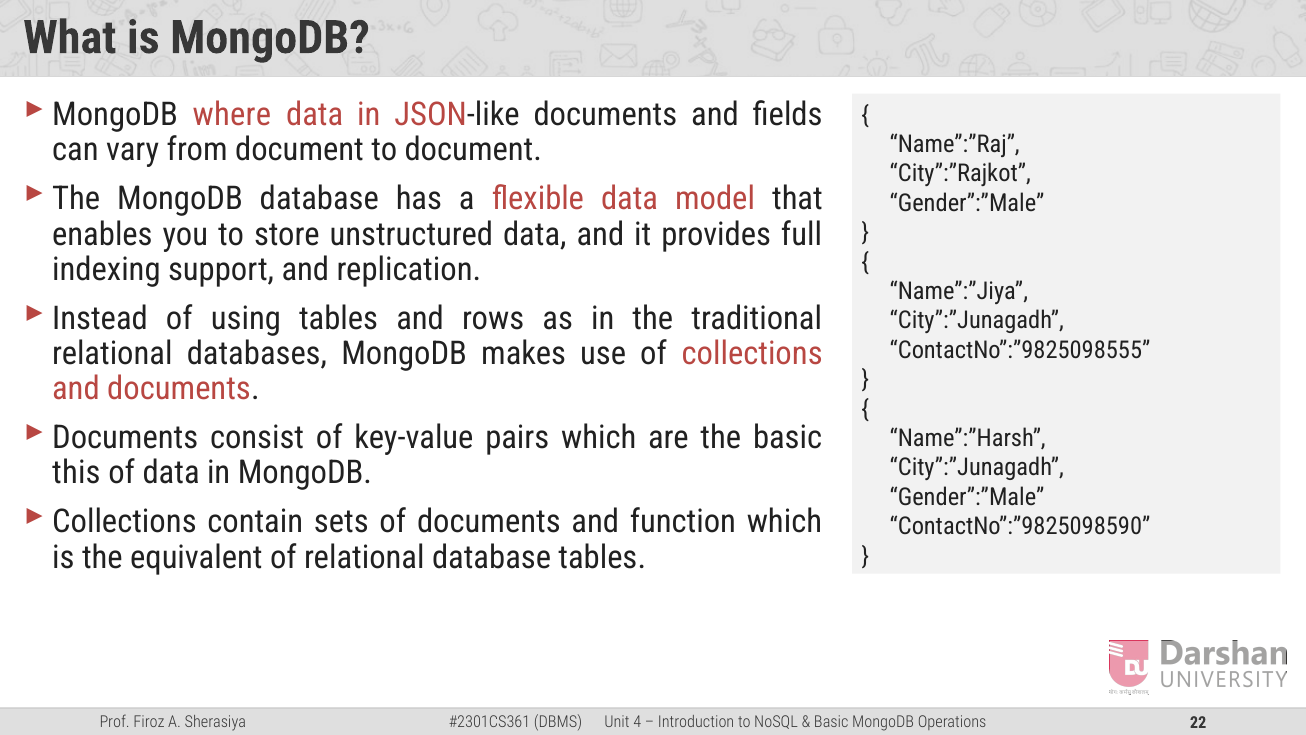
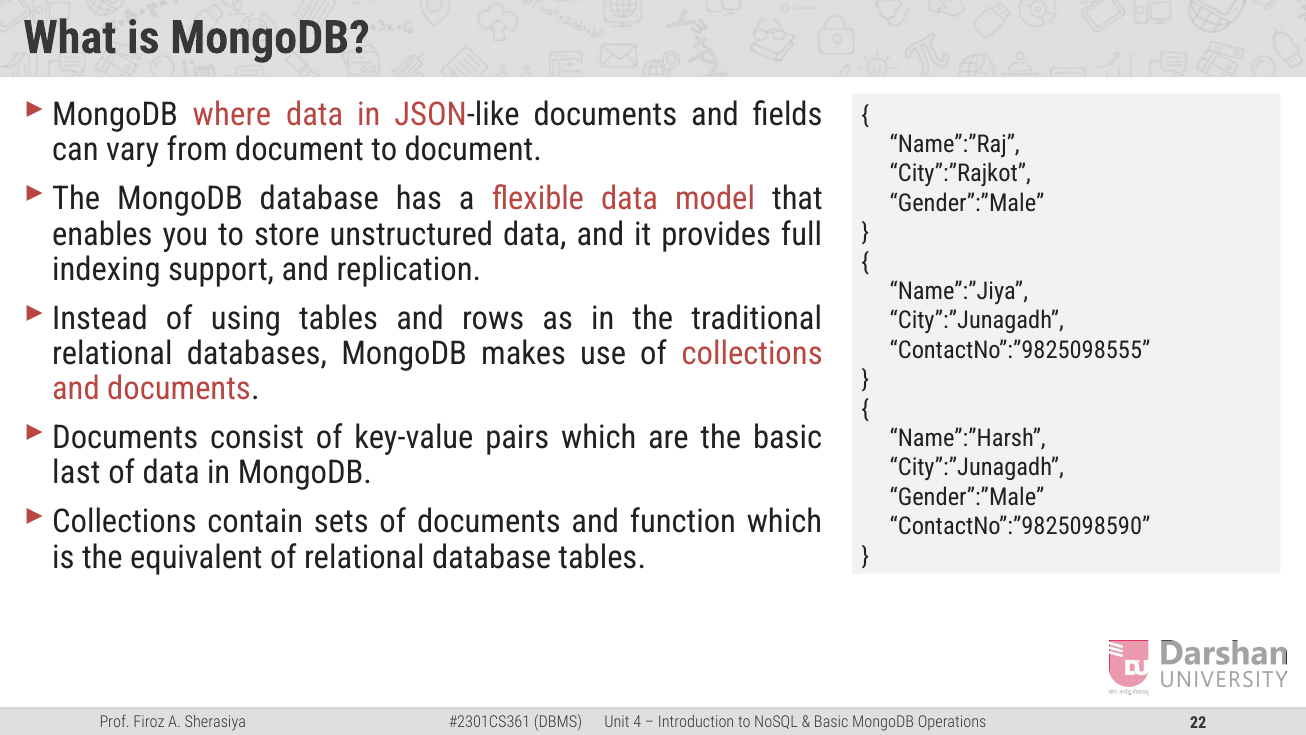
this: this -> last (76, 473)
